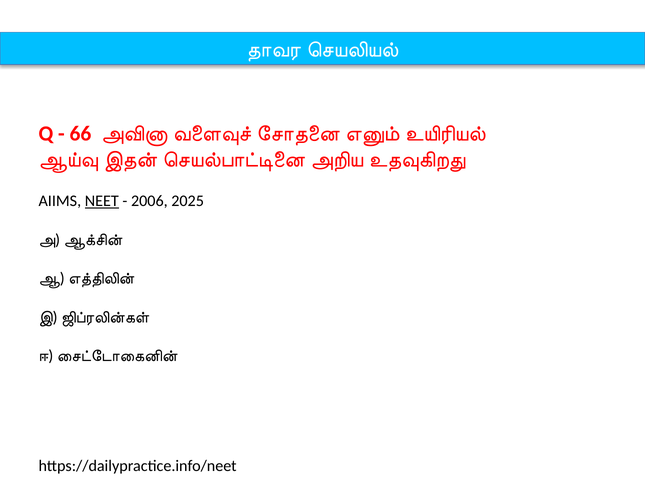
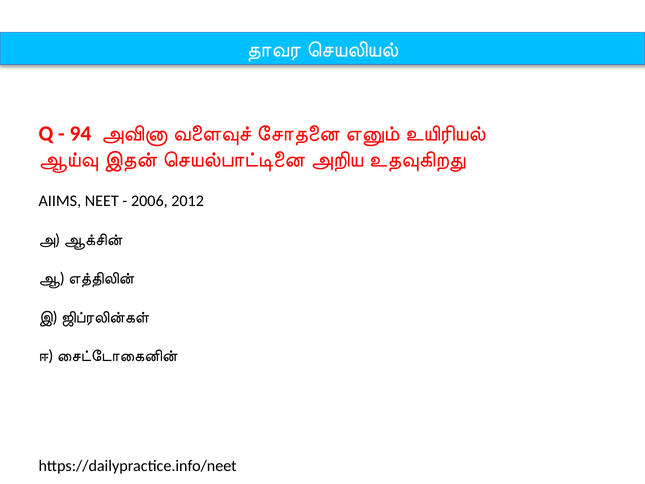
66: 66 -> 94 (80, 134)
NEET underline: present -> none (102, 201)
2025: 2025 -> 2012 (188, 201)
